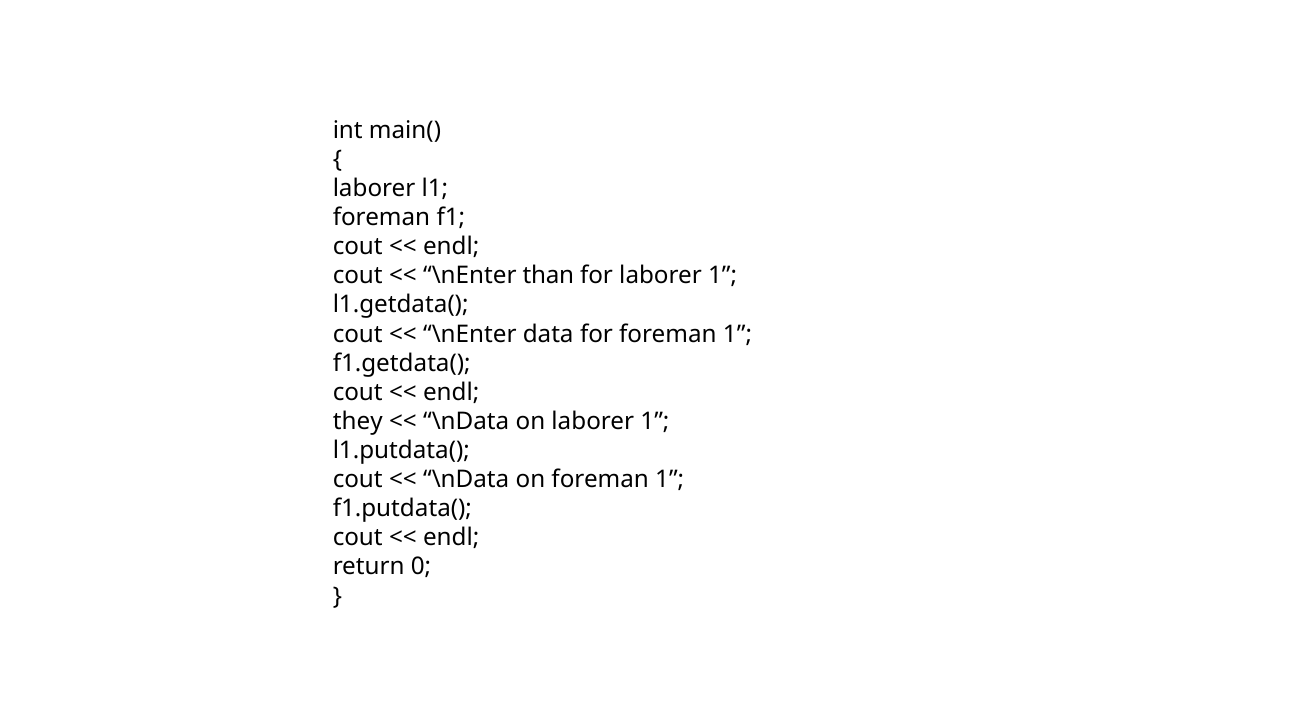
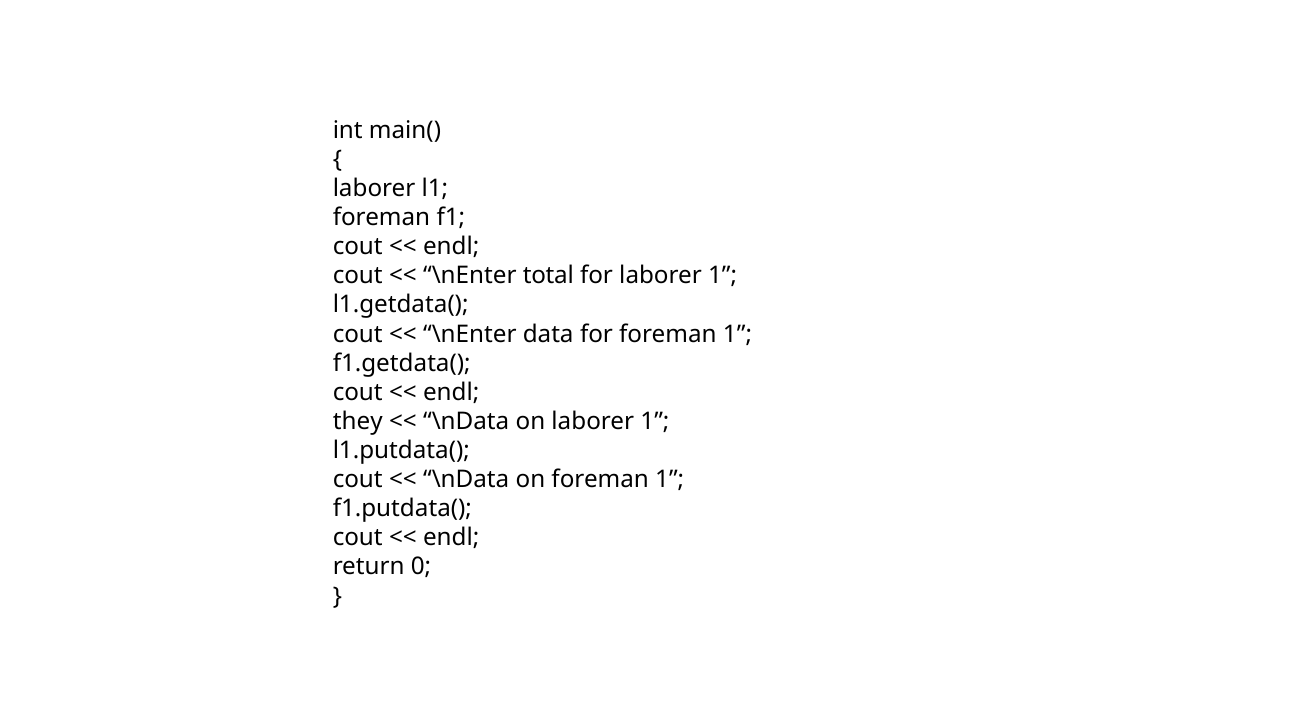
than: than -> total (548, 276)
